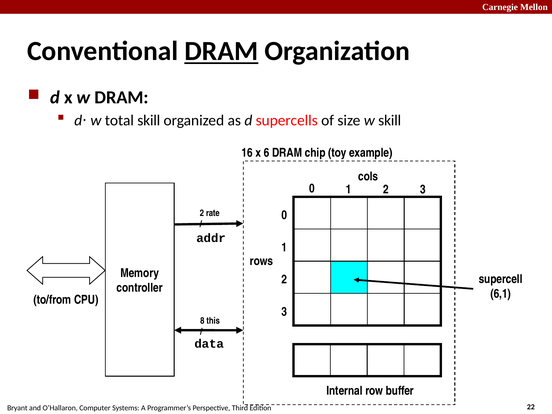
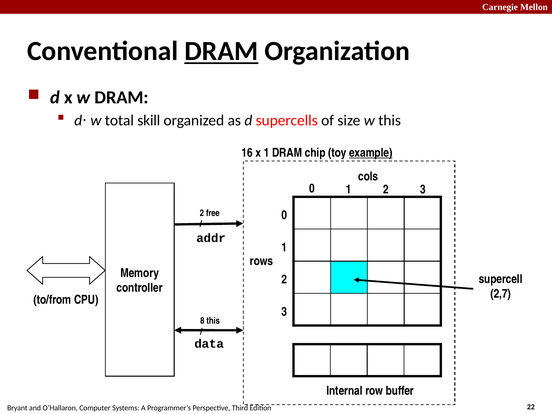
w skill: skill -> this (390, 120)
x 6: 6 -> 1 (266, 153)
example underline: none -> present (371, 153)
rate: rate -> free (213, 213)
6,1: 6,1 -> 2,7 (501, 294)
